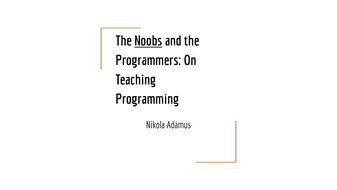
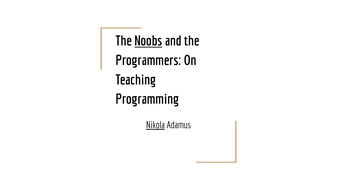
Nikola underline: none -> present (155, 125)
